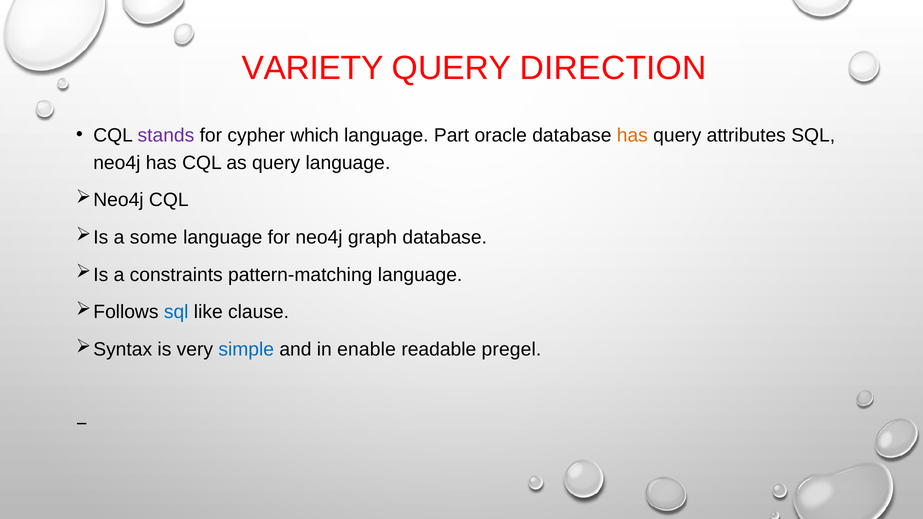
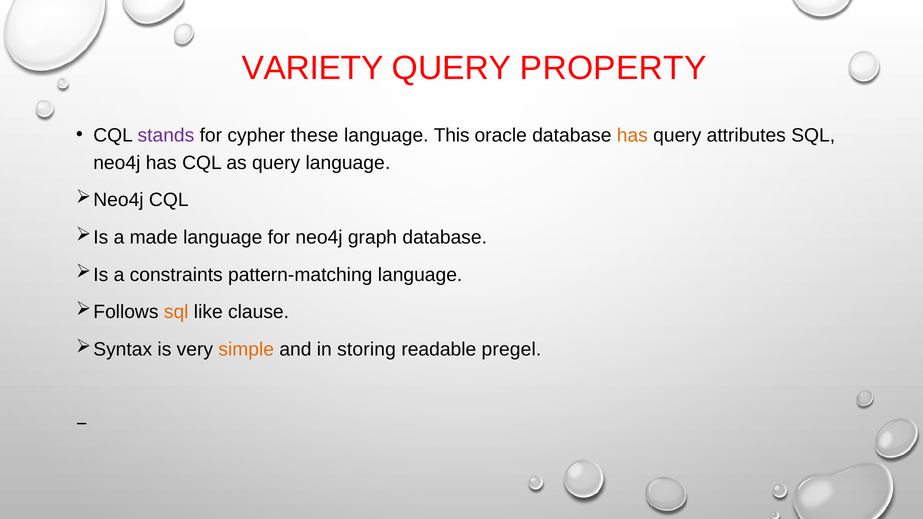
DIRECTION: DIRECTION -> PROPERTY (613, 68)
which: which -> these (315, 135)
Part: Part -> This (452, 135)
some: some -> made (154, 238)
sql colour: blue -> orange (176, 312)
simple colour: blue -> orange (246, 349)
enable: enable -> storing (367, 349)
